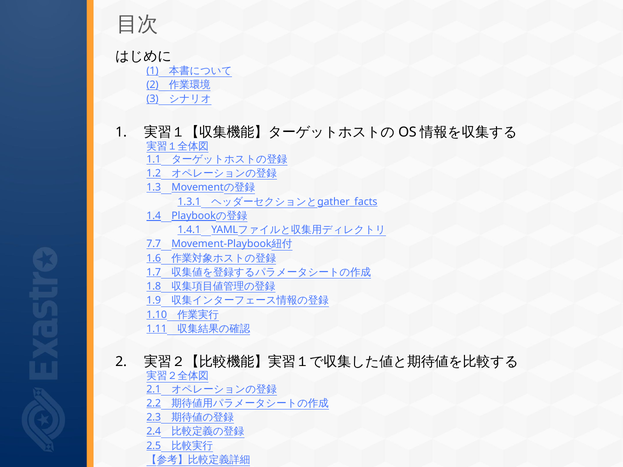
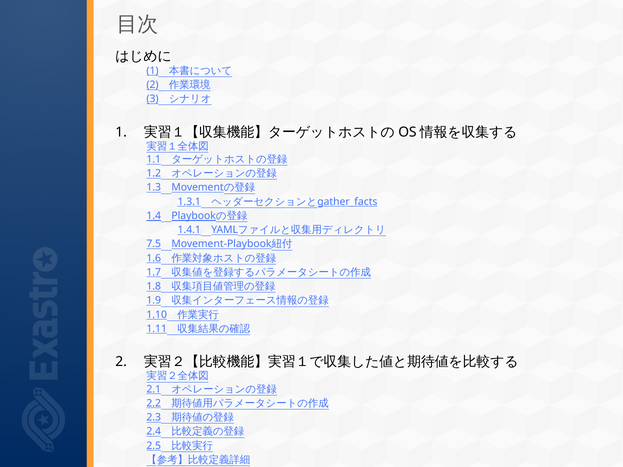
7.7: 7.7 -> 7.5 (154, 244)
